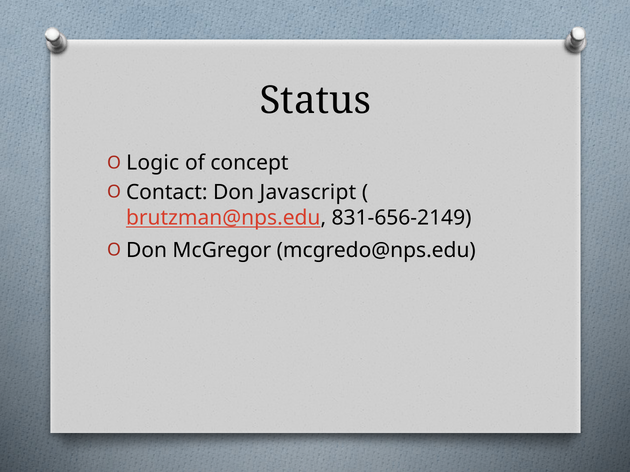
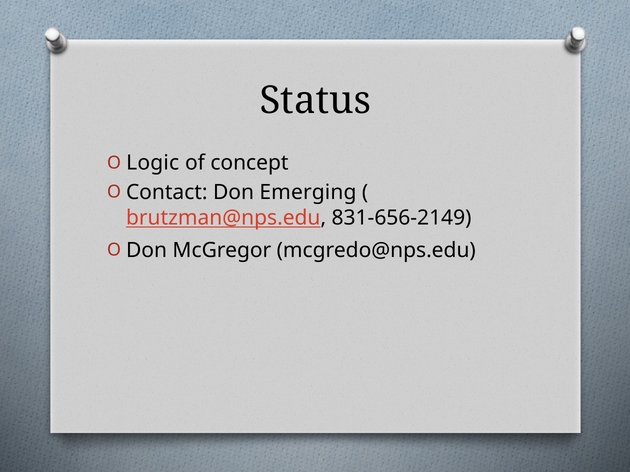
Javascript: Javascript -> Emerging (308, 193)
